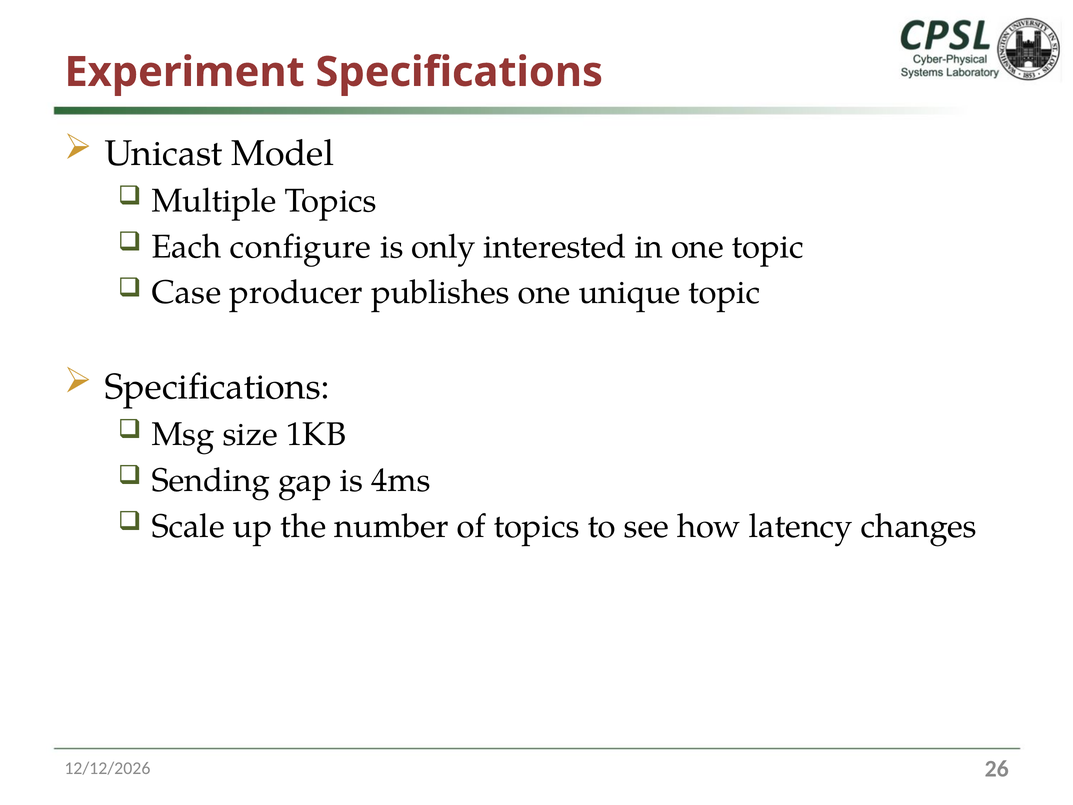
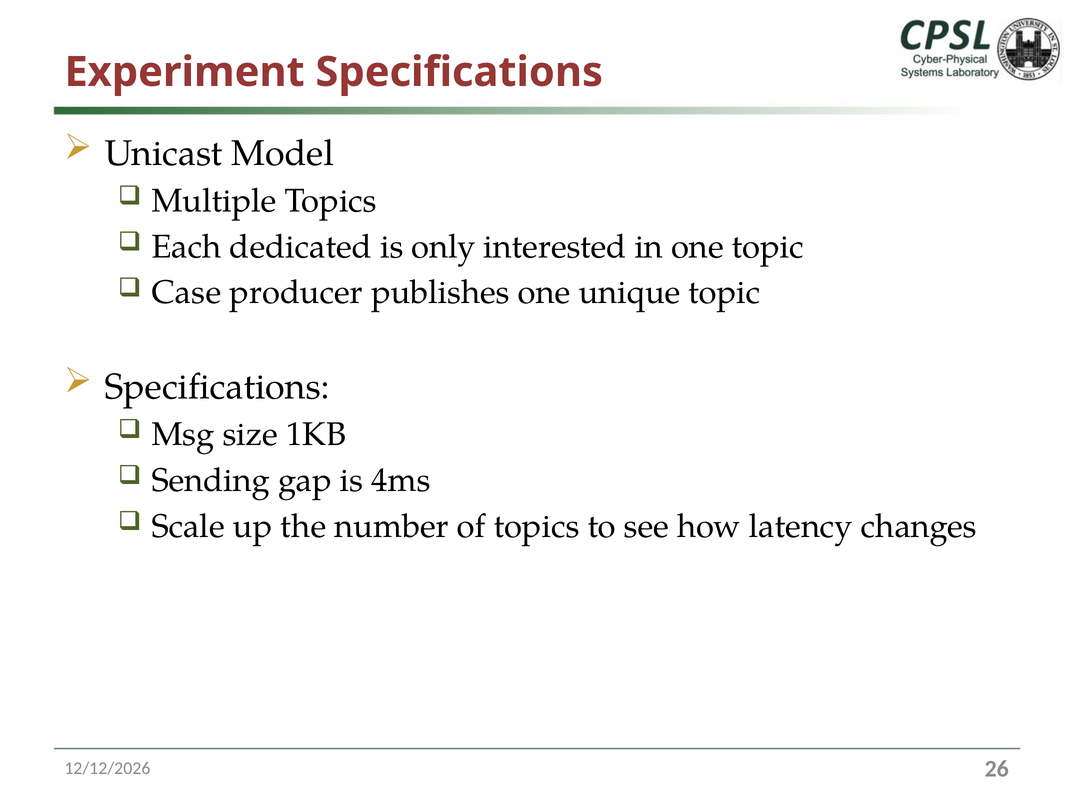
configure: configure -> dedicated (301, 247)
